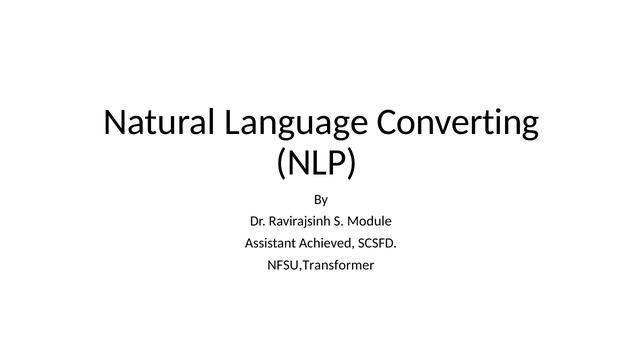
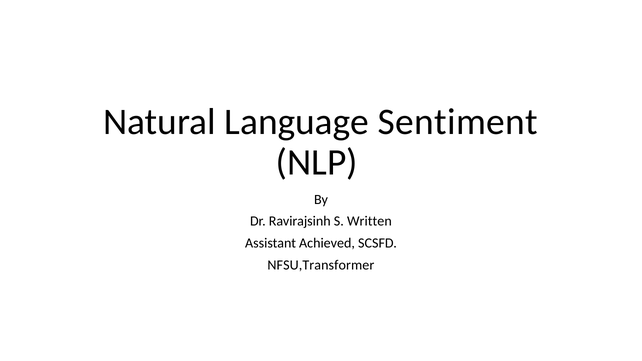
Converting: Converting -> Sentiment (458, 122)
Module: Module -> Written (369, 221)
